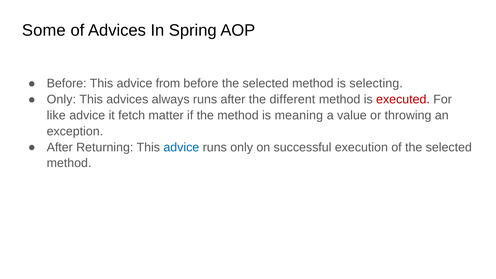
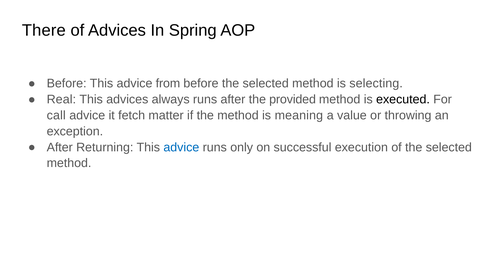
Some: Some -> There (44, 31)
Only: Only -> Real (61, 99)
different: different -> provided (293, 99)
executed colour: red -> black (403, 99)
like: like -> call (56, 115)
